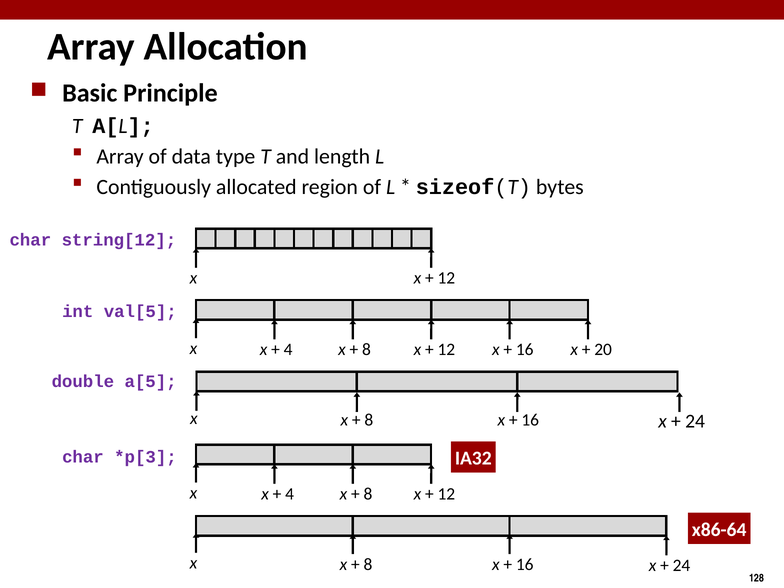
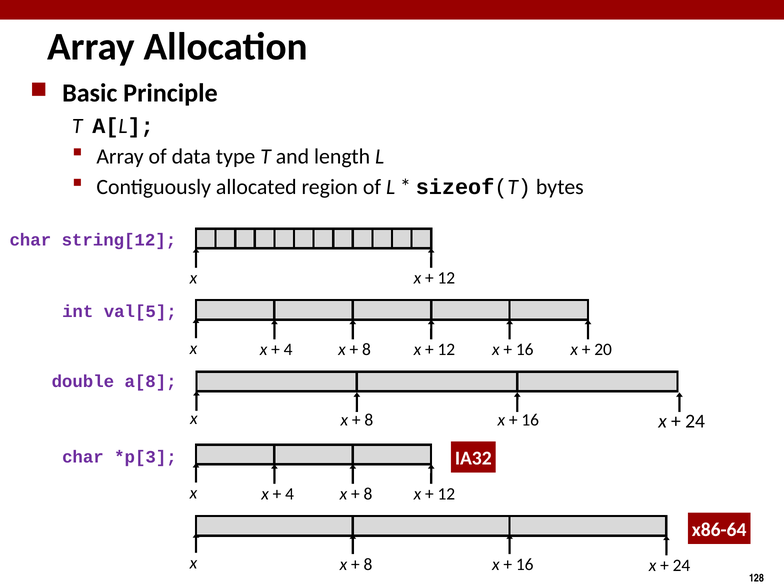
a[5: a[5 -> a[8 (151, 381)
